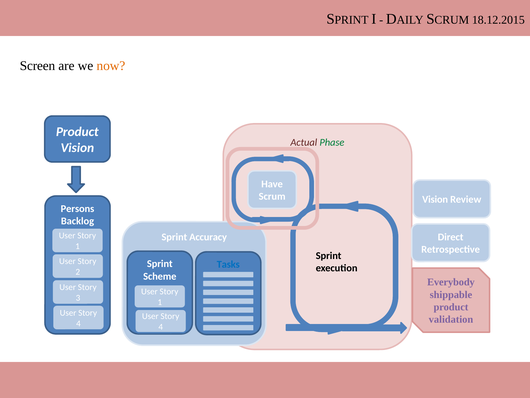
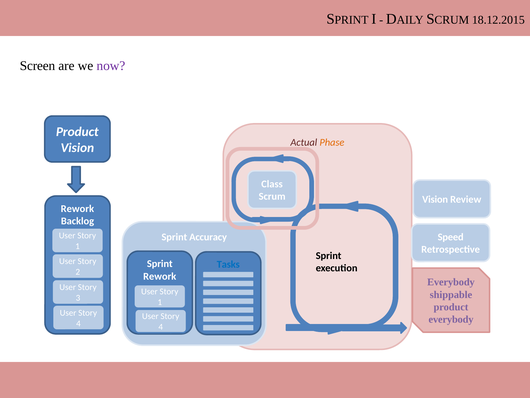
now colour: orange -> purple (111, 66)
Phase colour: green -> orange (332, 142)
Have: Have -> Class (272, 184)
Persons: Persons -> Rework (77, 208)
Direct: Direct -> Speed (451, 237)
Scheme: Scheme -> Rework (160, 276)
validation: validation -> everybody (451, 319)
